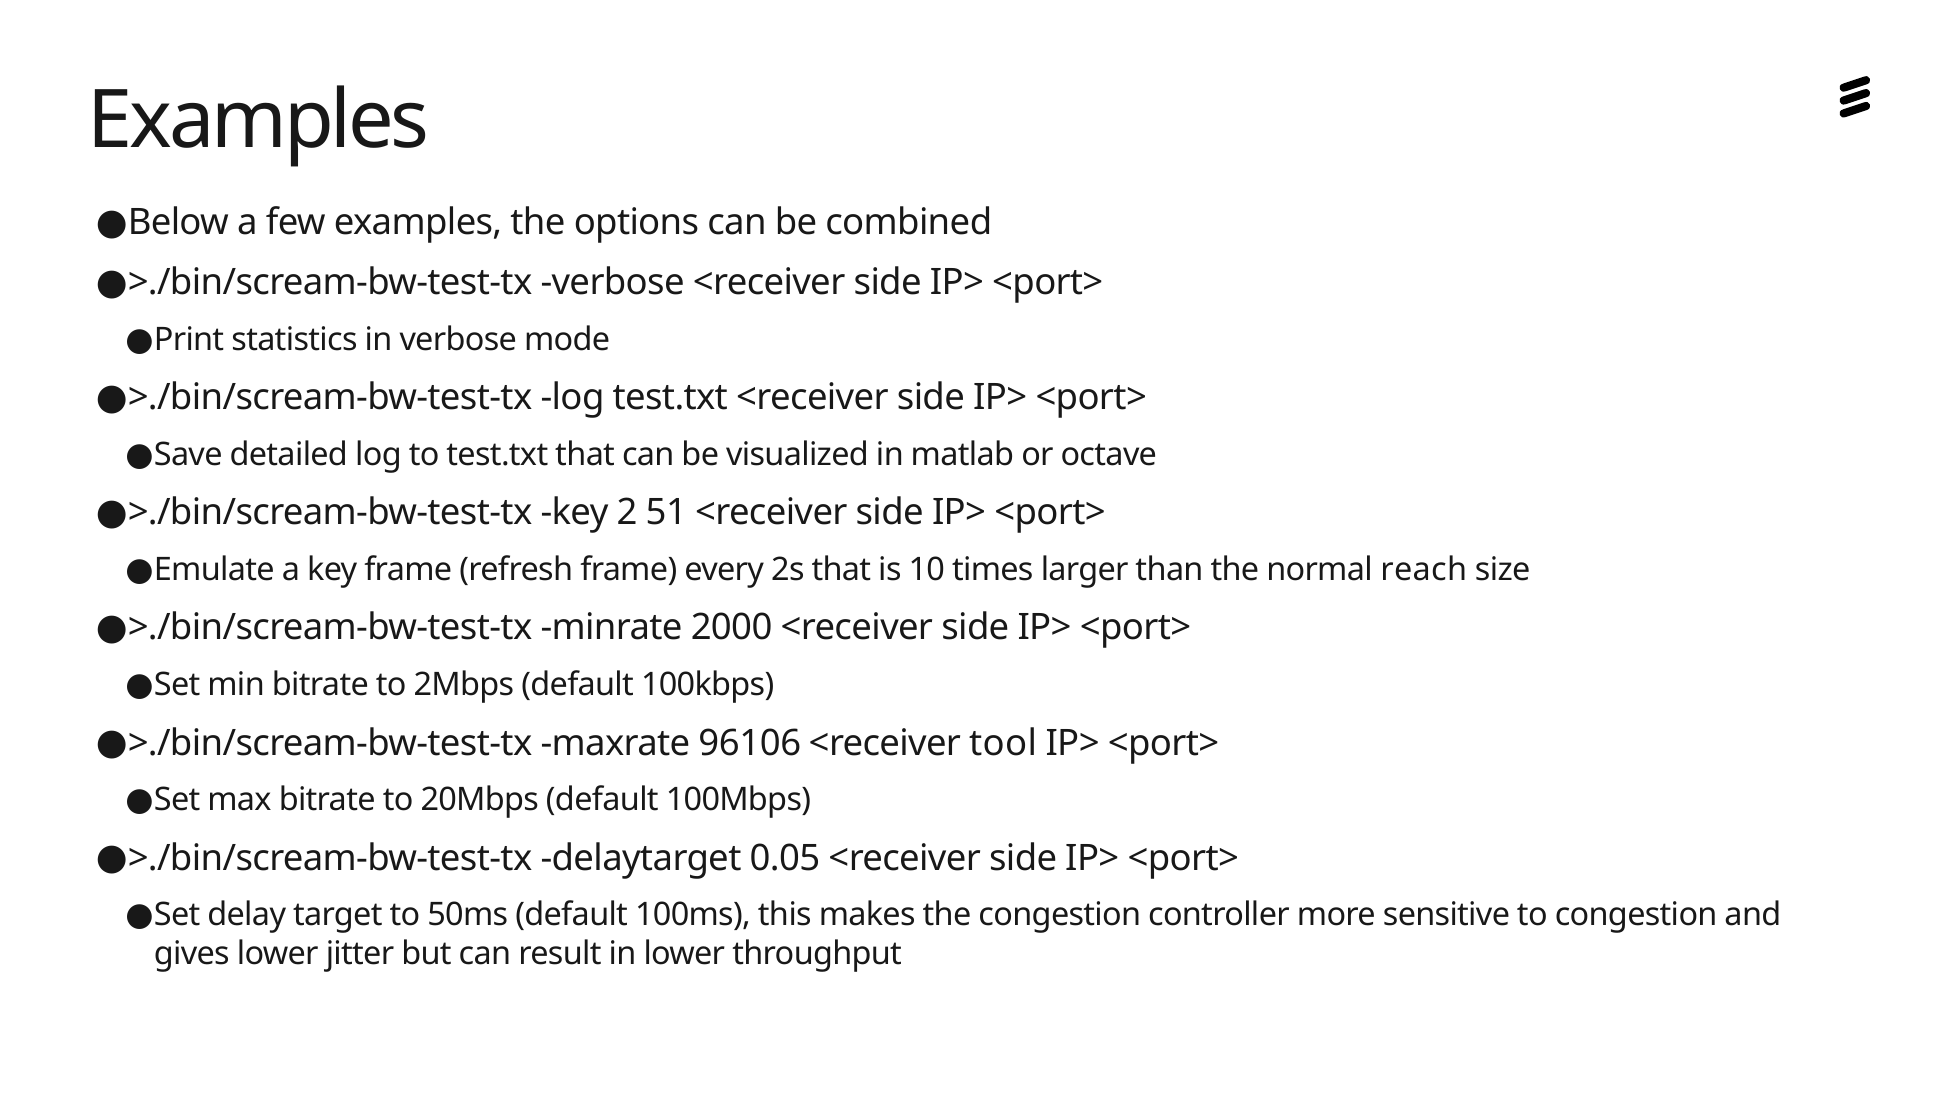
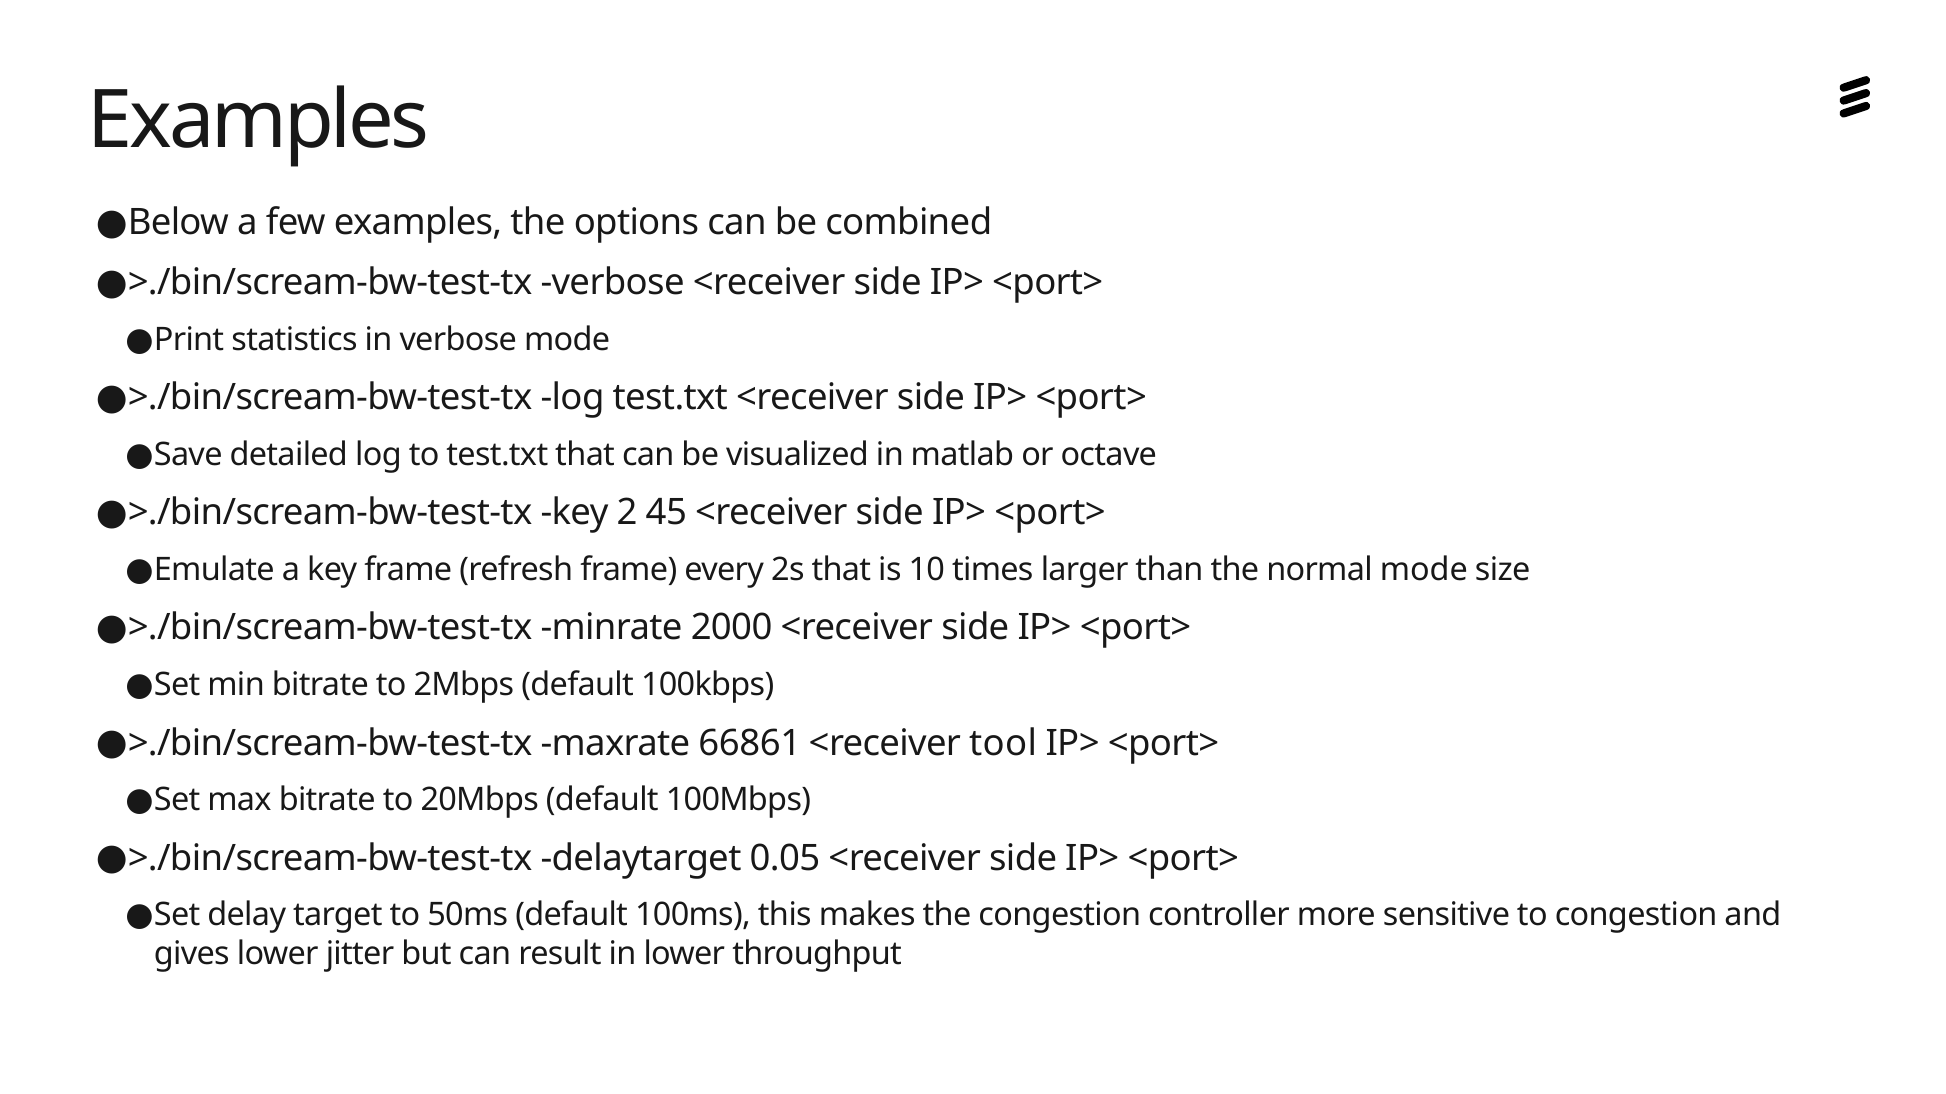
51: 51 -> 45 (666, 513)
normal reach: reach -> mode (1424, 570)
96106: 96106 -> 66861 (750, 743)
